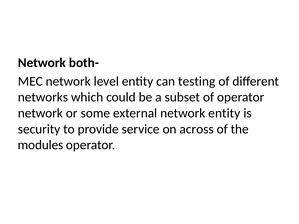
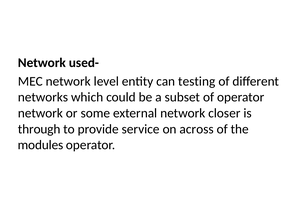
both-: both- -> used- (84, 63)
network entity: entity -> closer (224, 113)
security: security -> through (39, 129)
